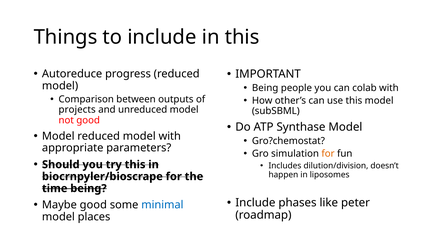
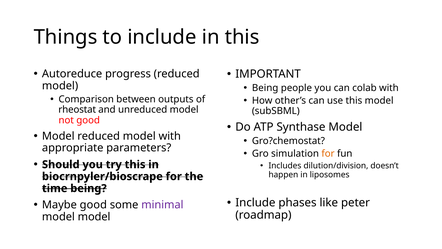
projects: projects -> rheostat (77, 110)
minimal colour: blue -> purple (162, 205)
model places: places -> model (94, 217)
